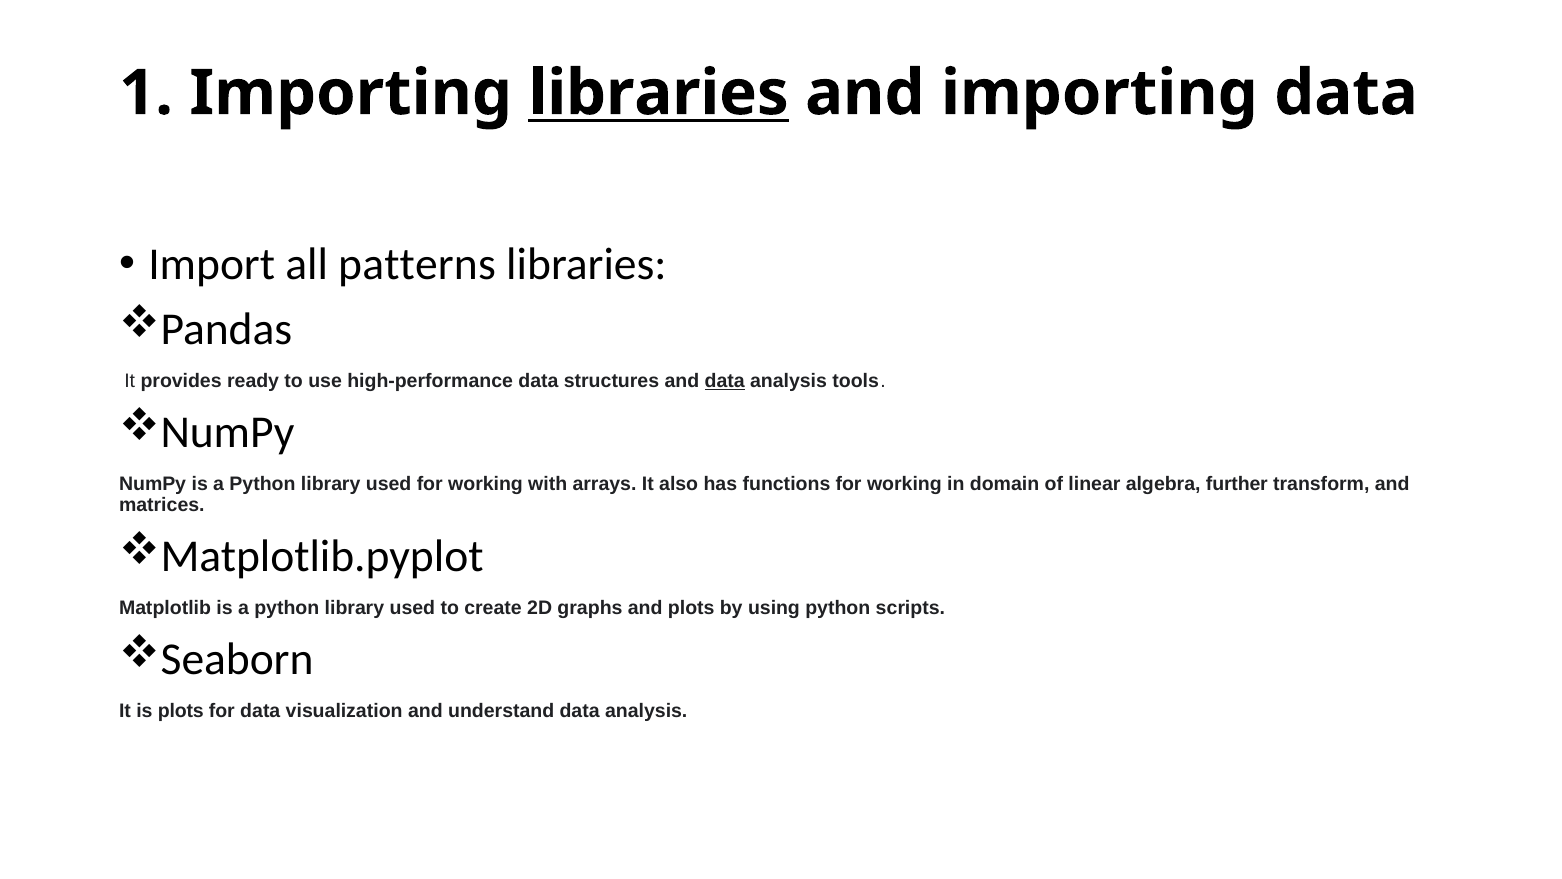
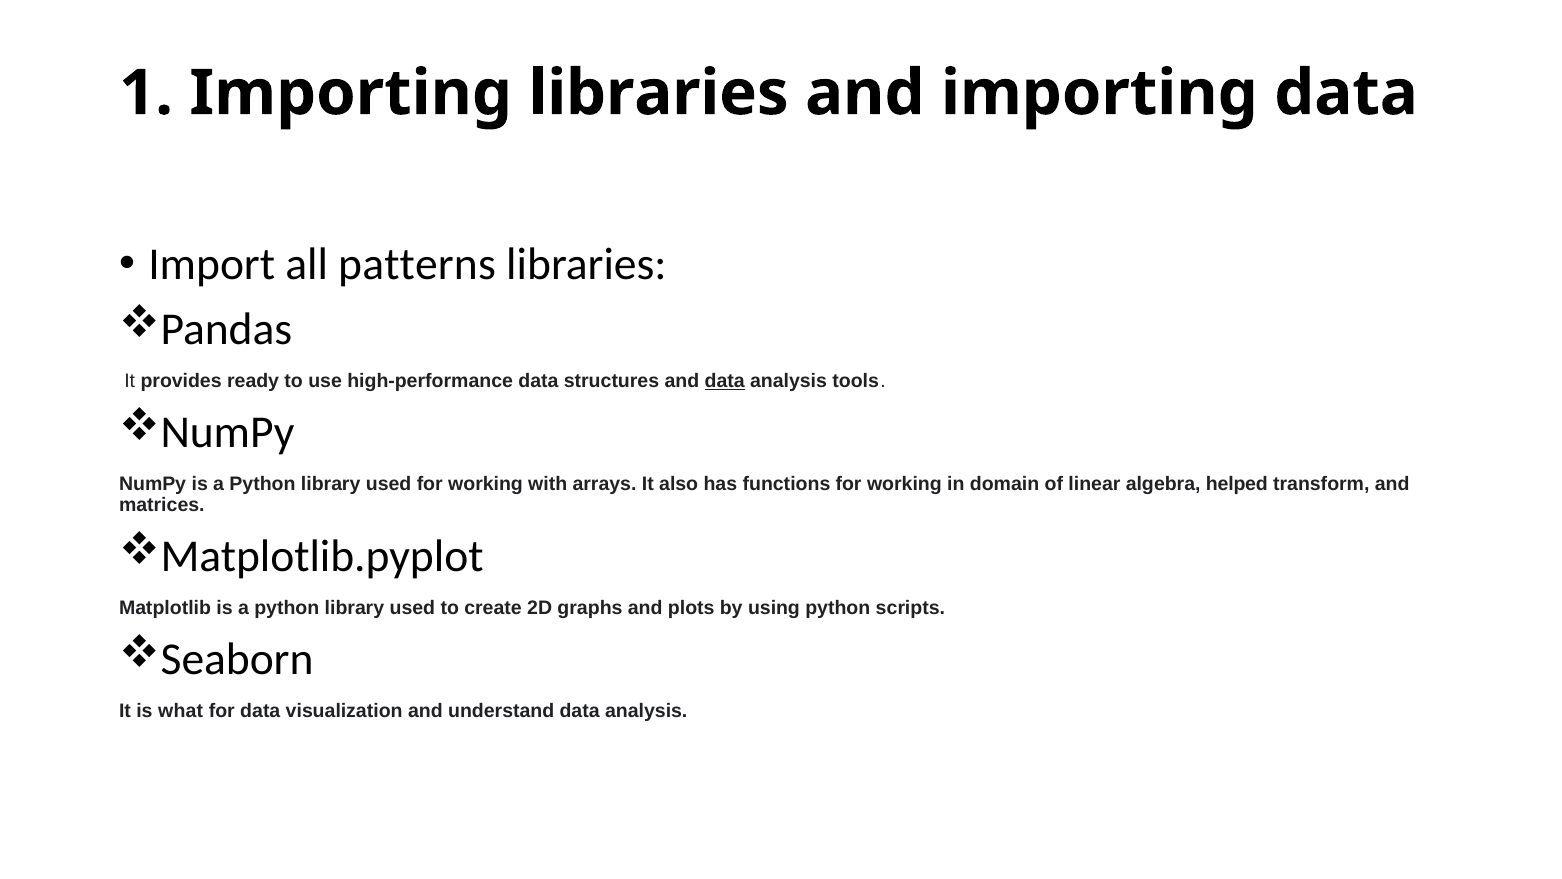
libraries underline: present -> none (659, 93)
further: further -> helped (1237, 484)
is plots: plots -> what (181, 710)
